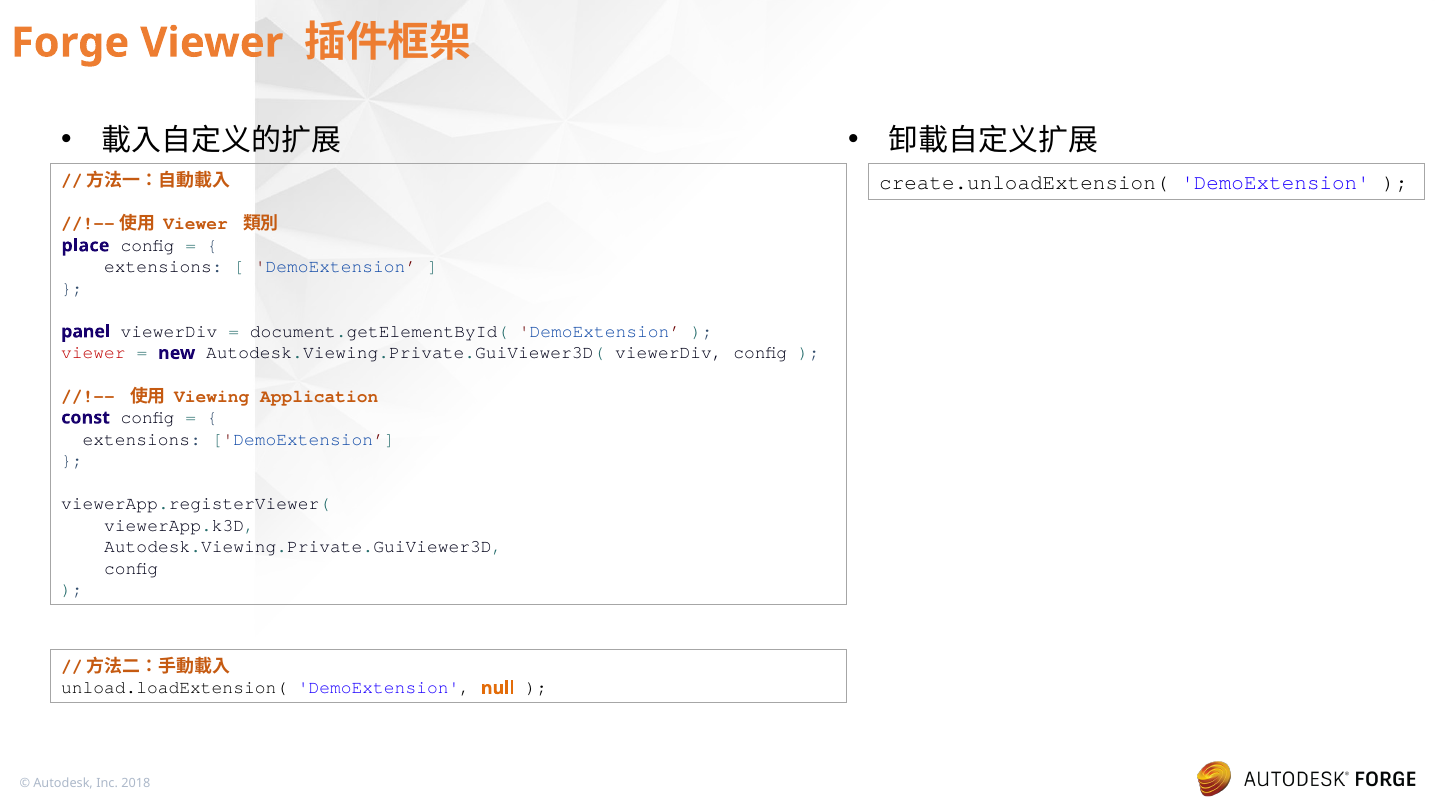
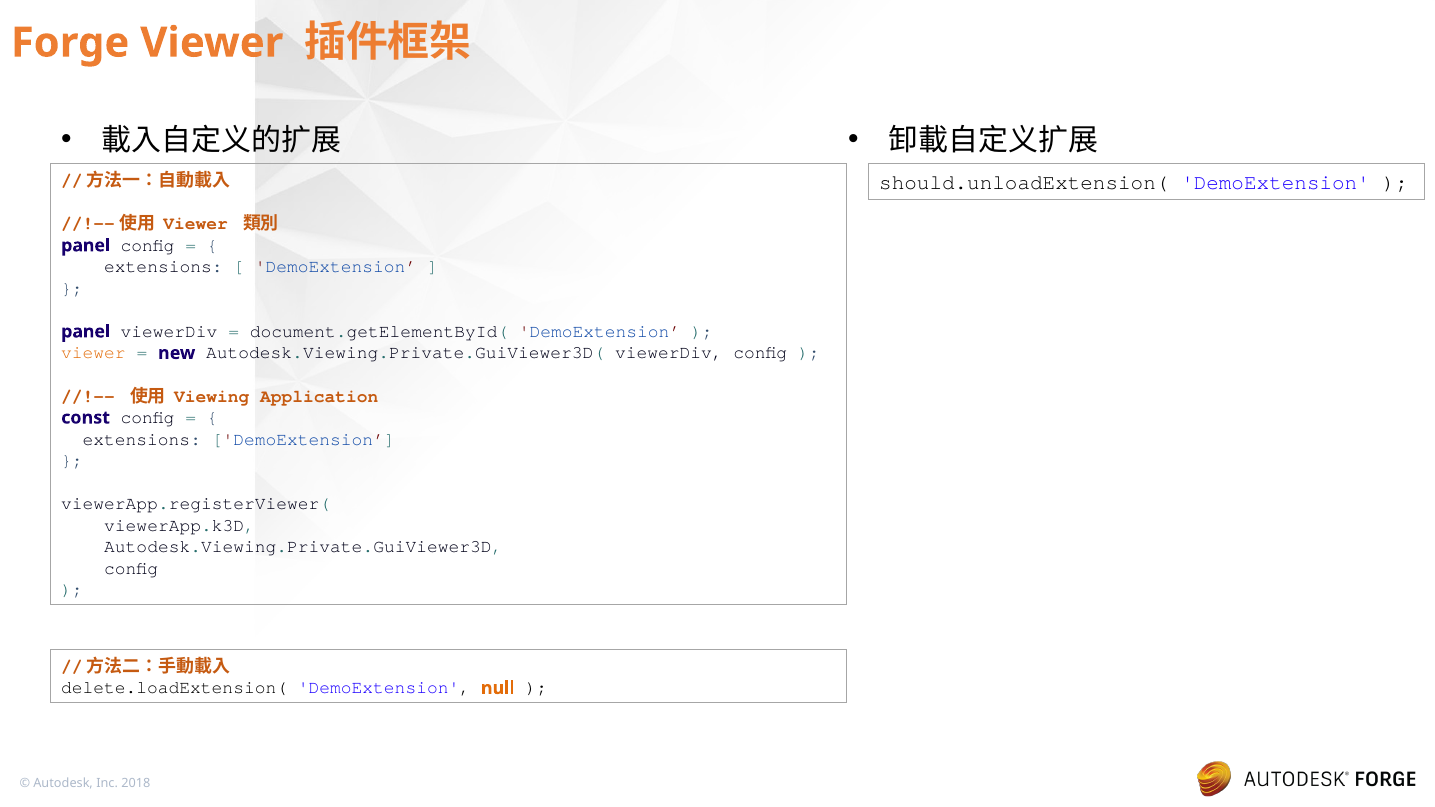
create.unloadExtension(: create.unloadExtension( -> should.unloadExtension( (1024, 183)
place: place -> panel (86, 246)
viewer colour: red -> orange (93, 353)
unload.loadExtension(: unload.loadExtension( -> delete.loadExtension( (174, 688)
